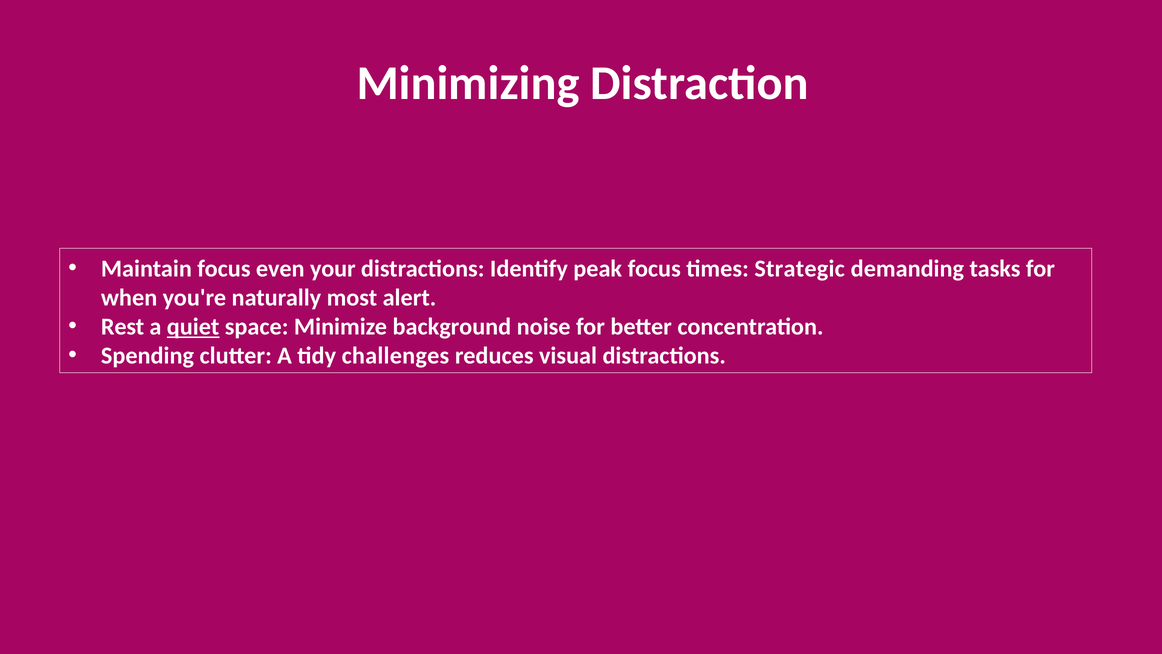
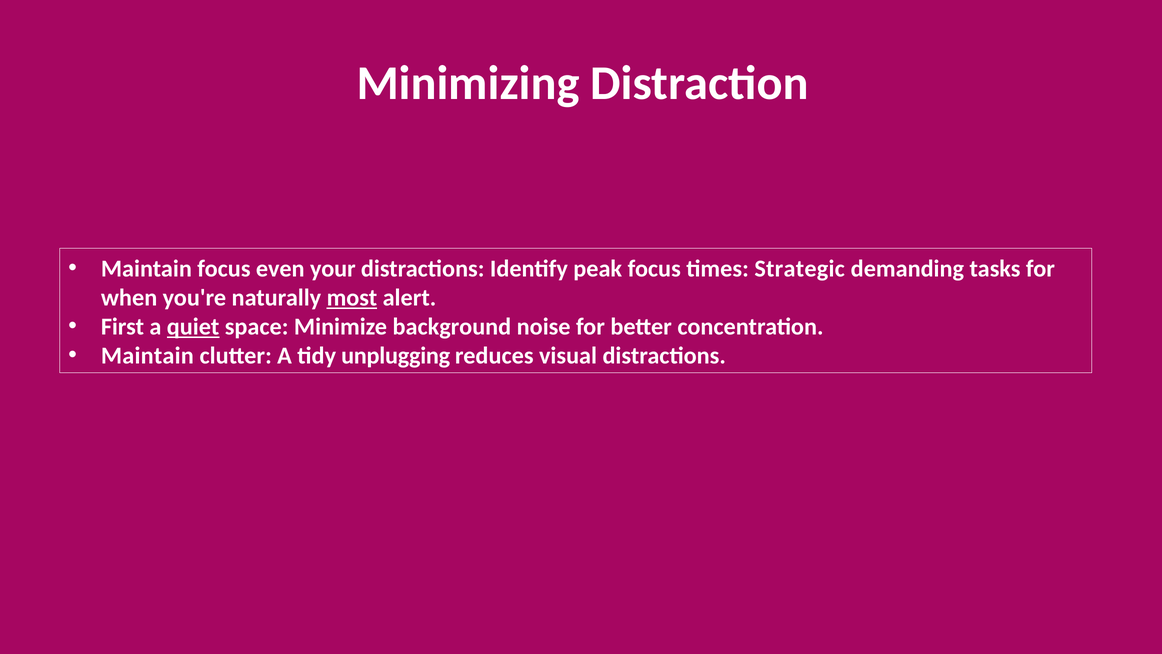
most underline: none -> present (352, 297)
Rest: Rest -> First (123, 327)
Spending: Spending -> Maintain (147, 356)
challenges: challenges -> unplugging (396, 356)
